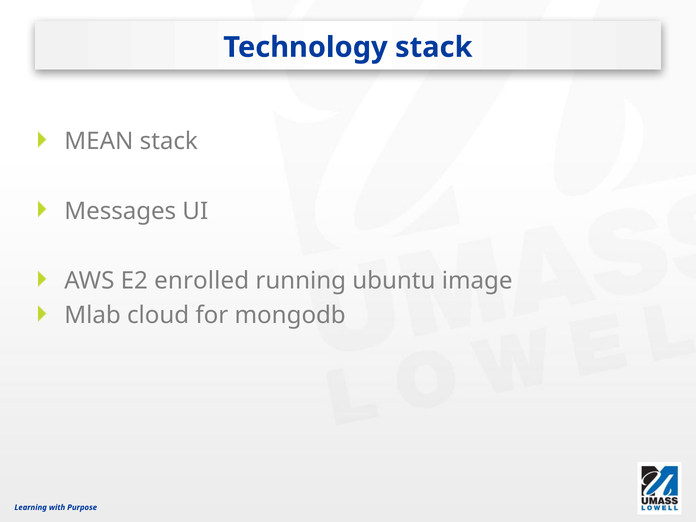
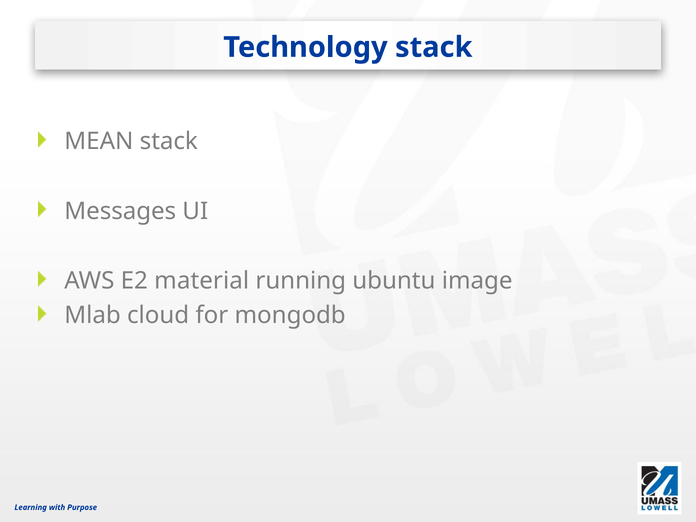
enrolled: enrolled -> material (202, 281)
